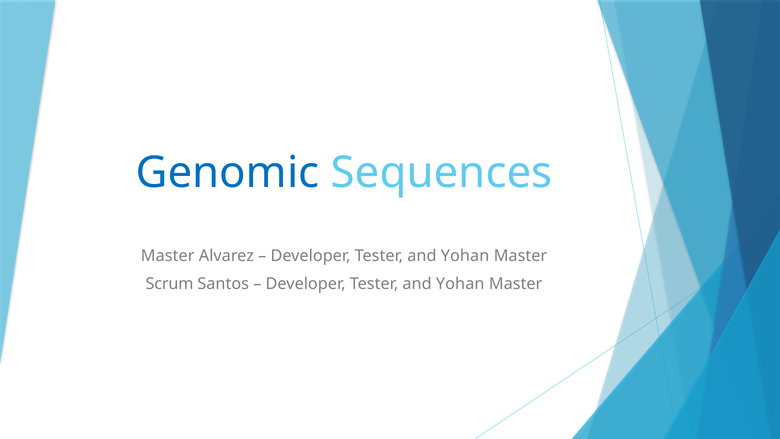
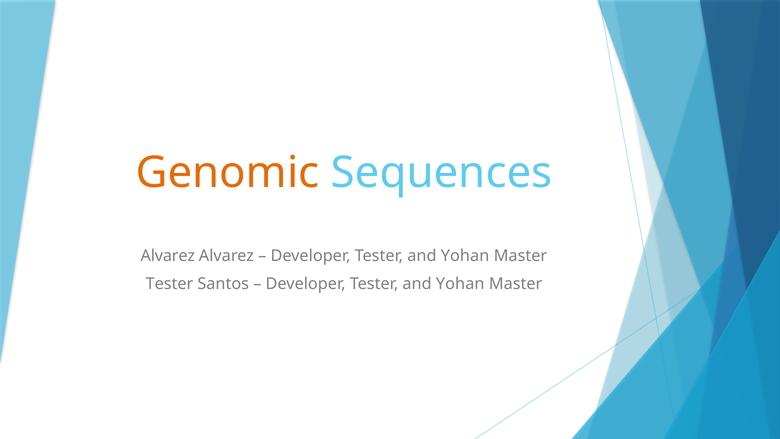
Genomic colour: blue -> orange (228, 173)
Master: Master -> Alvarez (168, 256)
Scrum: Scrum -> Tester (169, 284)
